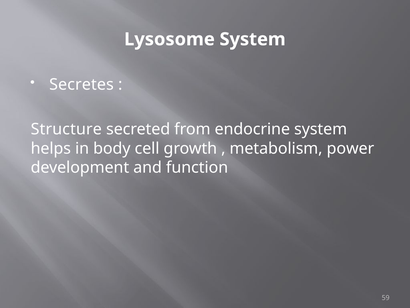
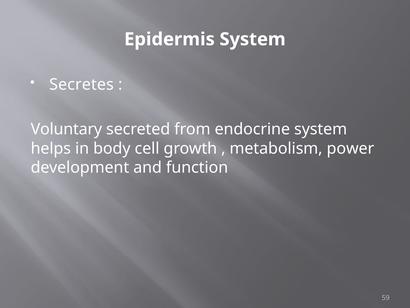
Lysosome: Lysosome -> Epidermis (169, 39)
Structure: Structure -> Voluntary (66, 129)
